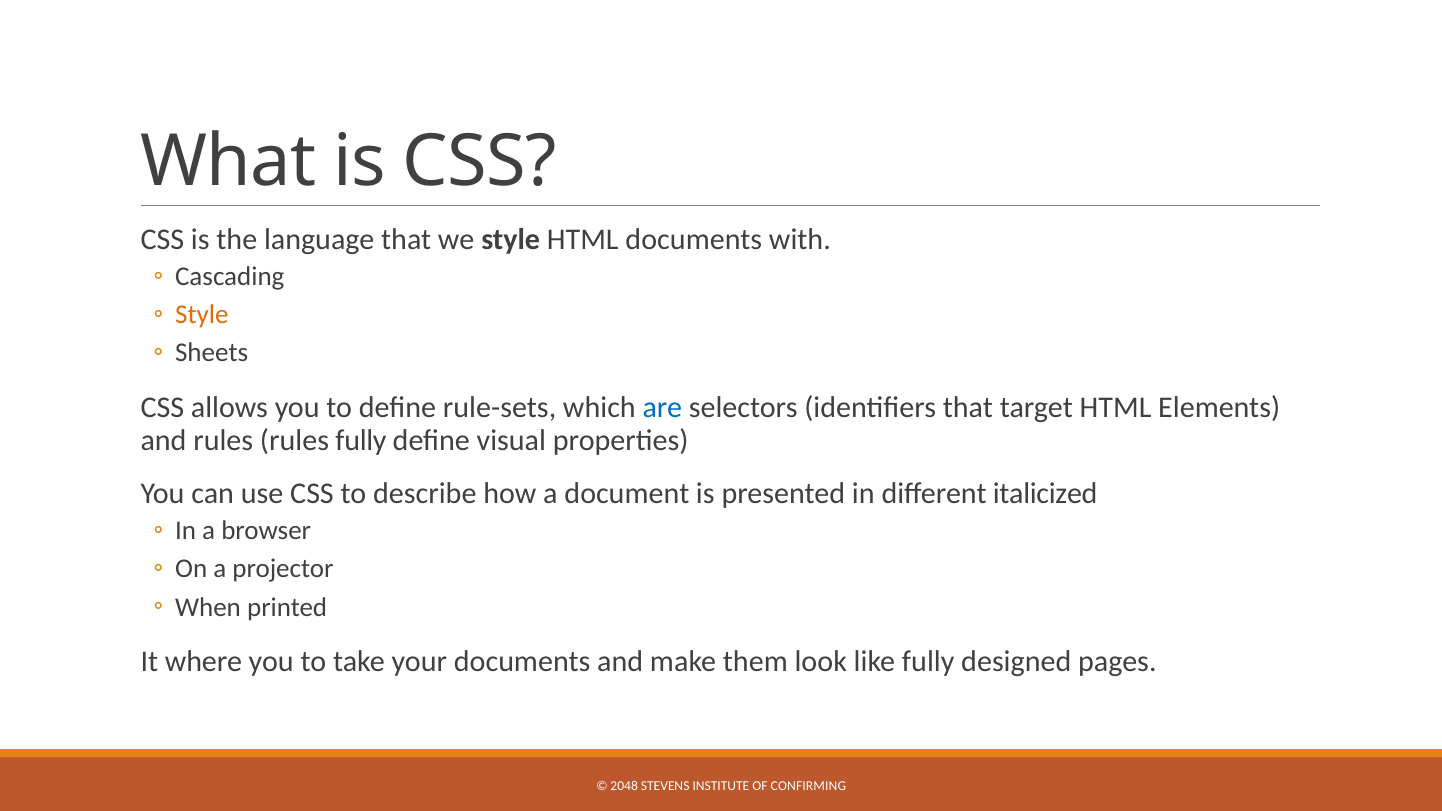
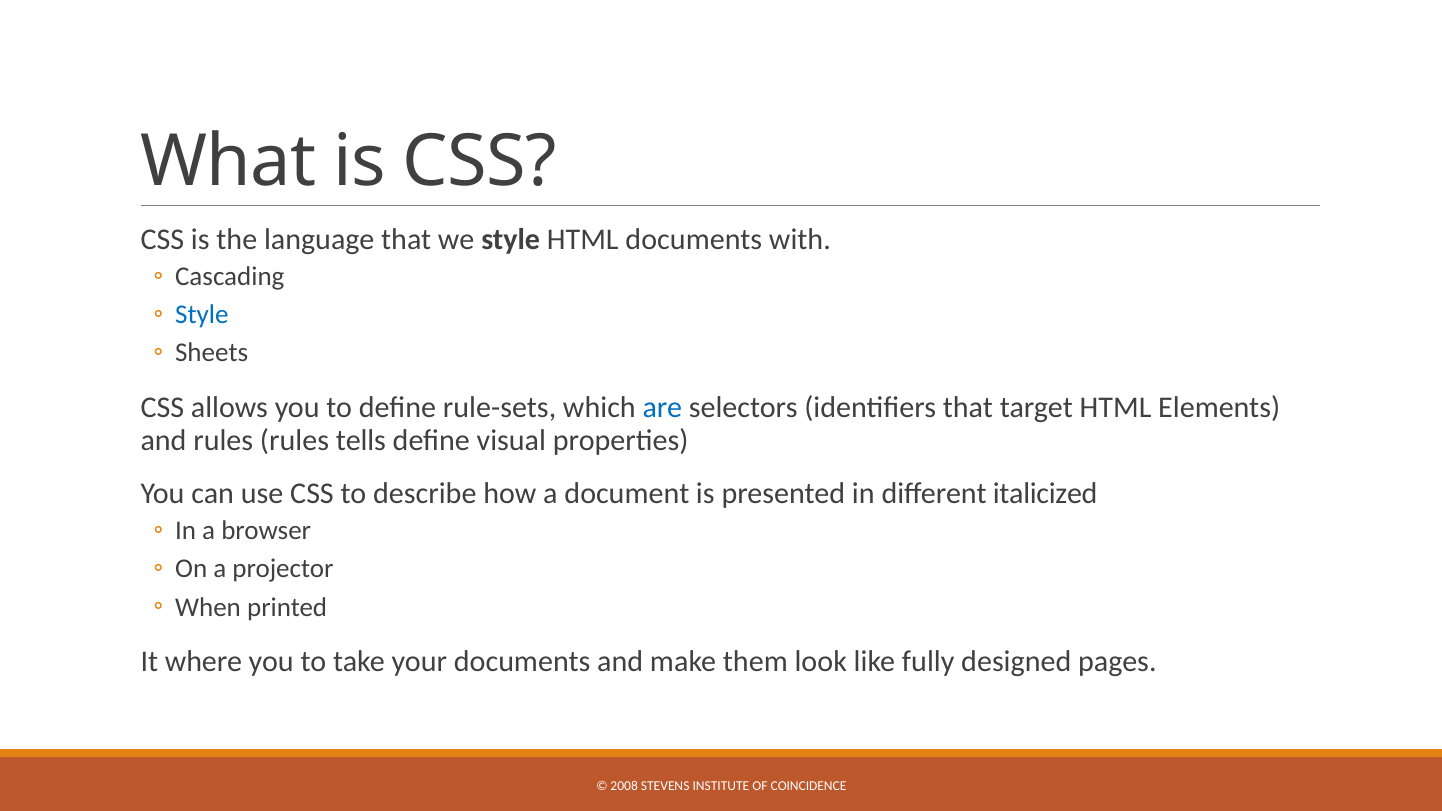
Style colour: orange -> blue (202, 315)
rules fully: fully -> tells (361, 440)
2048: 2048 -> 2008 (624, 786)
CONFIRMING: CONFIRMING -> COINCIDENCE (808, 786)
